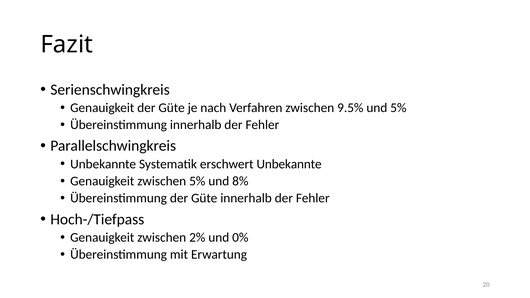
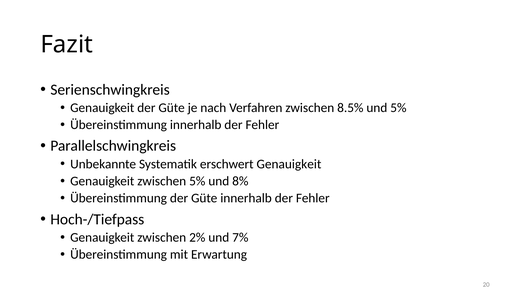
9.5%: 9.5% -> 8.5% (350, 108)
erschwert Unbekannte: Unbekannte -> Genauigkeit (289, 164)
0%: 0% -> 7% (240, 238)
